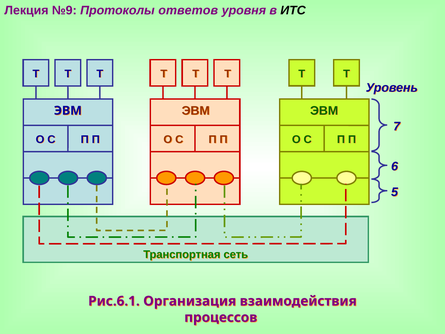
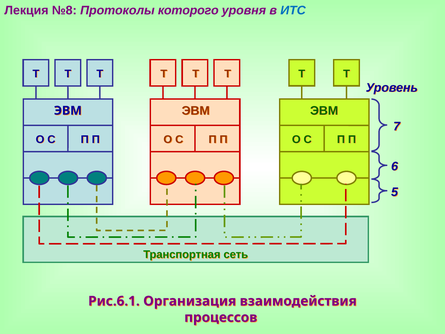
№9: №9 -> №8 (64, 10)
ответов: ответов -> которого (188, 10)
ИТС colour: black -> blue (293, 10)
